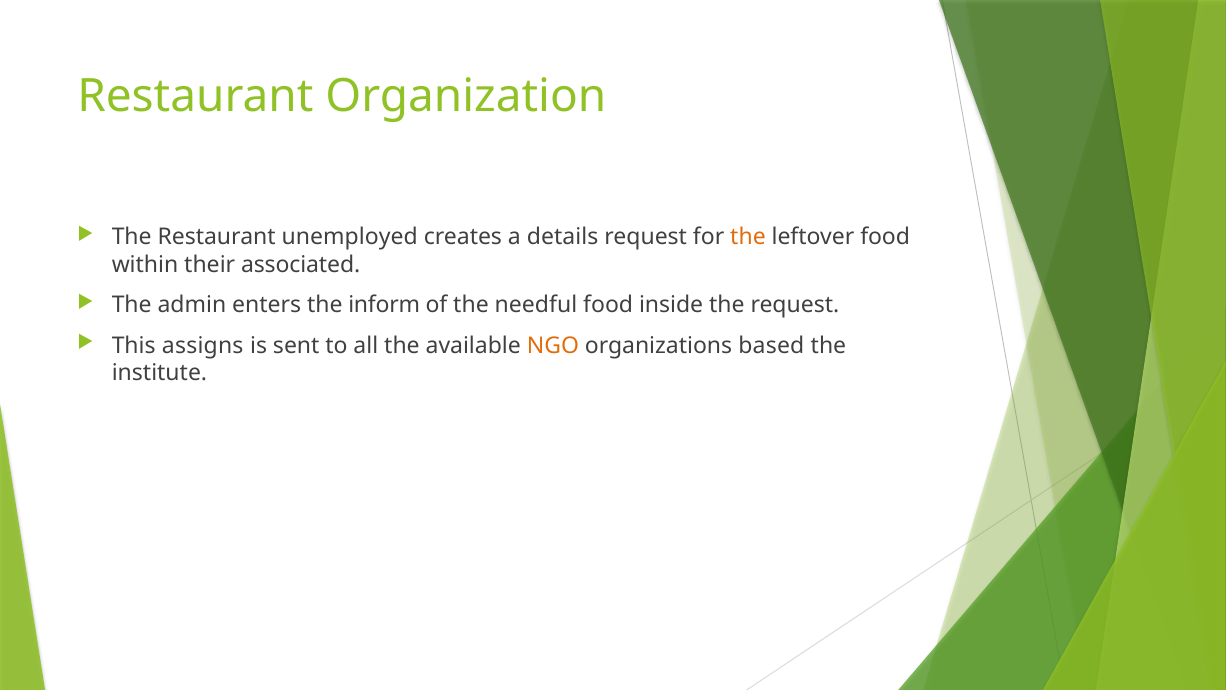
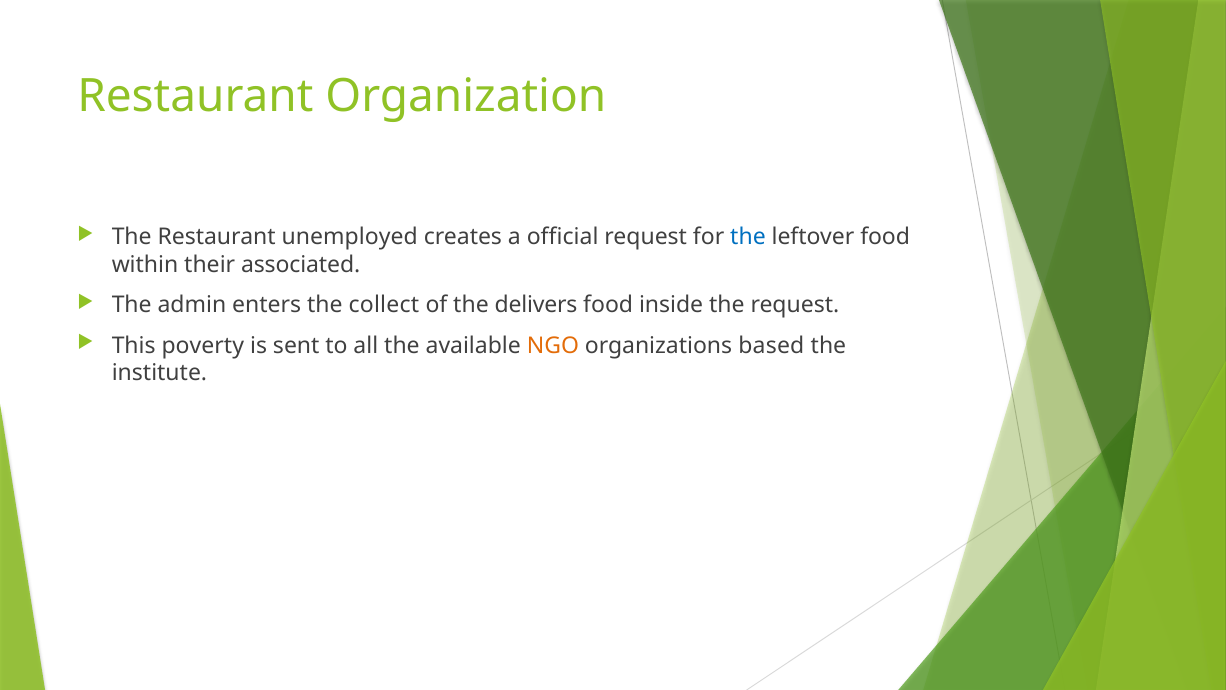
details: details -> official (563, 237)
the colour: orange -> blue (748, 237)
inform: inform -> collect (384, 305)
needful: needful -> delivers (536, 305)
assigns: assigns -> poverty (203, 346)
